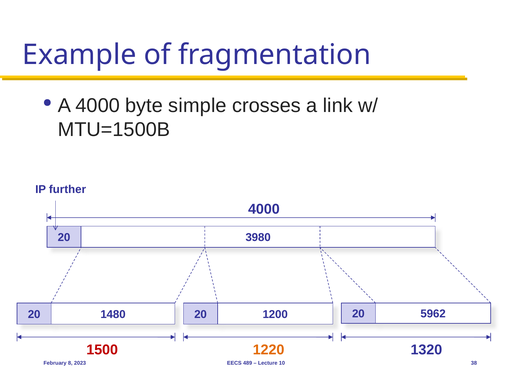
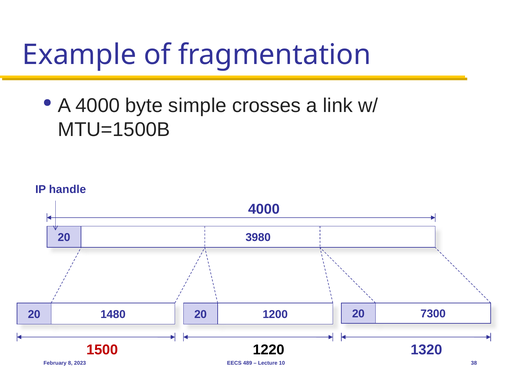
further: further -> handle (67, 189)
5962: 5962 -> 7300 (433, 314)
1220 colour: orange -> black (269, 350)
